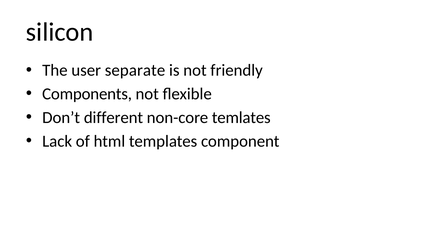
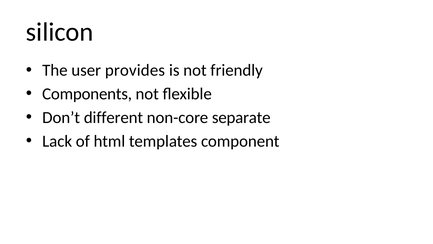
separate: separate -> provides (135, 70)
temlates: temlates -> separate (241, 117)
